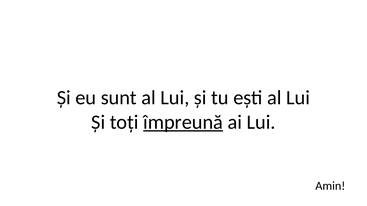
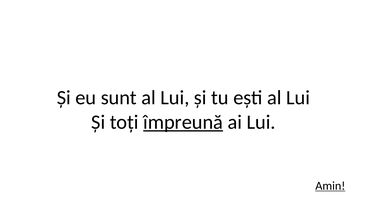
Amin underline: none -> present (330, 186)
